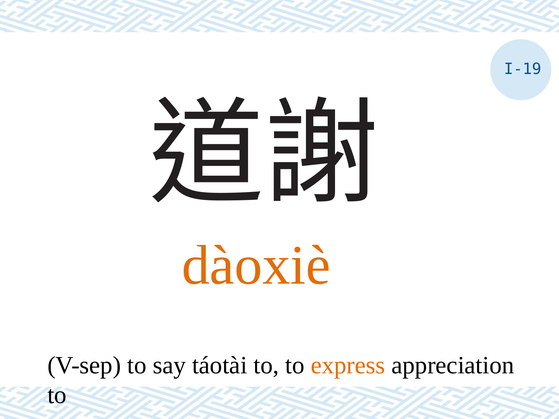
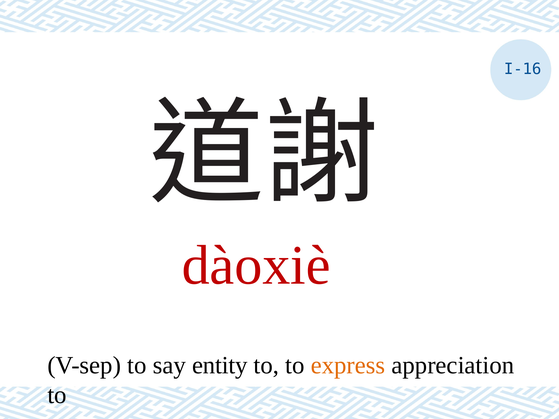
I-19: I-19 -> I-16 (523, 69)
dàoxiè colour: orange -> red (256, 266)
táotài: táotài -> entity (220, 365)
